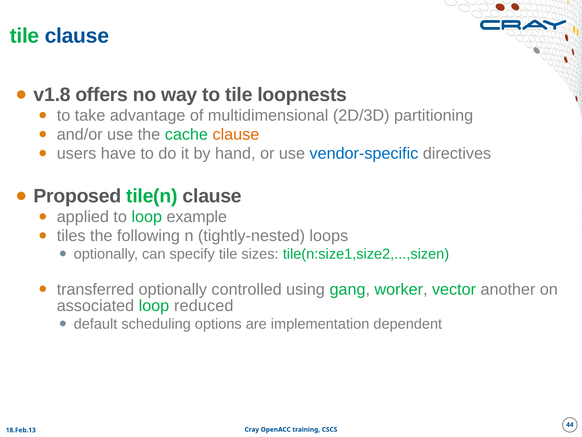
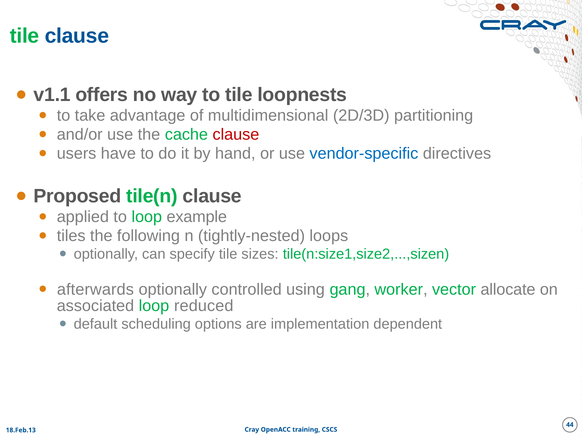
v1.8: v1.8 -> v1.1 (52, 95)
clause colour: orange -> red (236, 134)
transferred: transferred -> afterwards (95, 289)
another: another -> allocate (508, 289)
